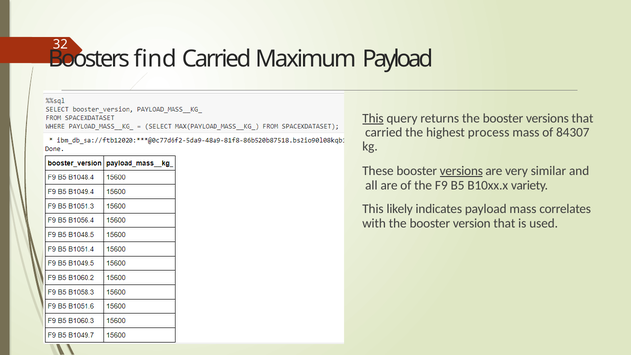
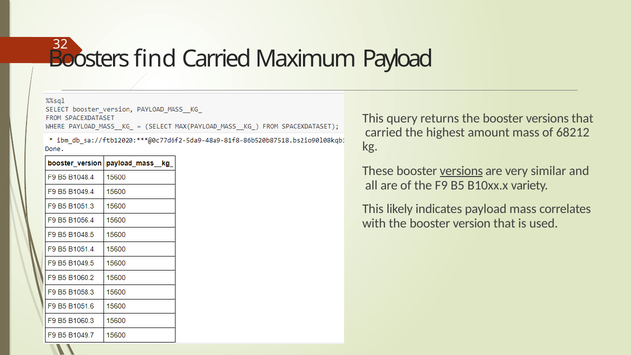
This underline: present -> none (373, 118)
process: process -> amount (489, 132)
84307: 84307 -> 68212 (573, 132)
